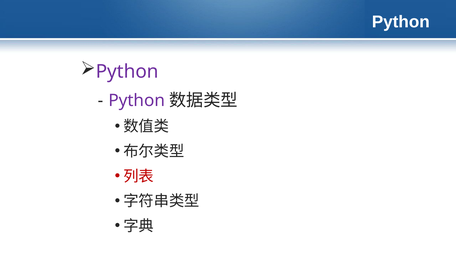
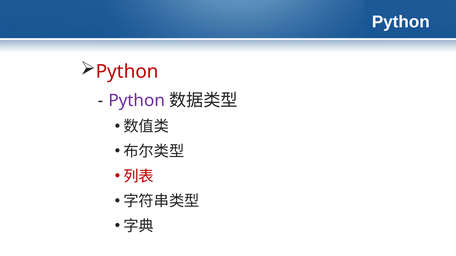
Python colour: purple -> red (127, 72)
